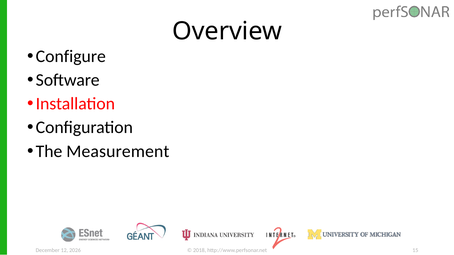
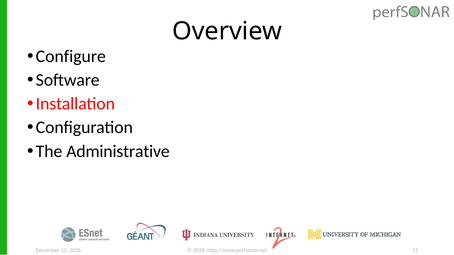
Measurement: Measurement -> Administrative (118, 151)
